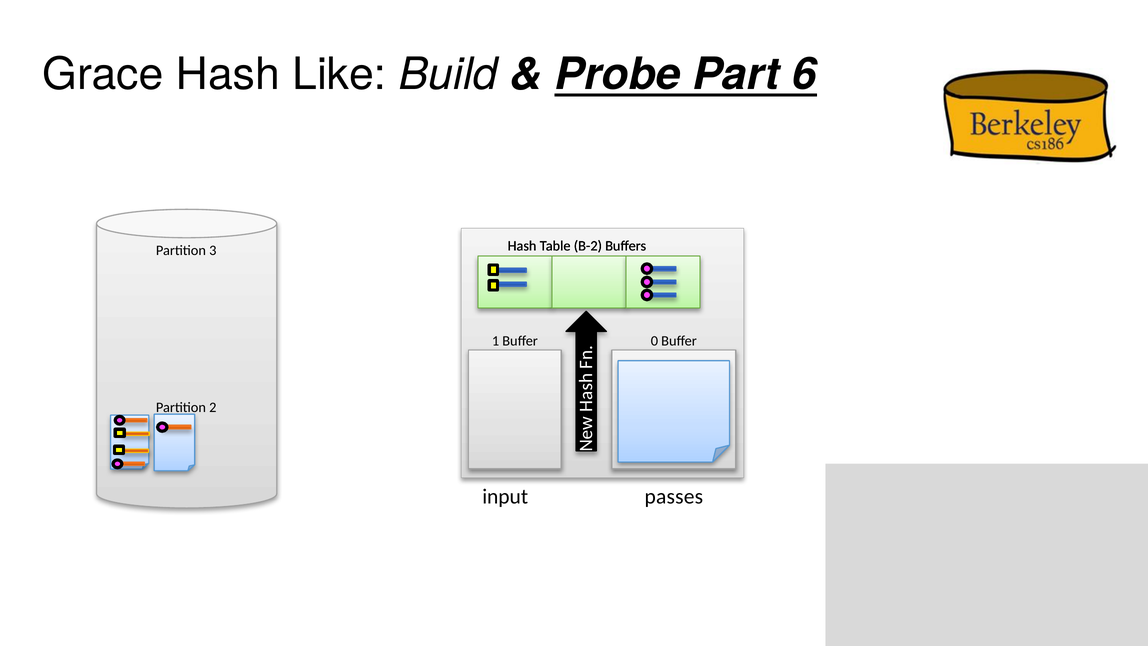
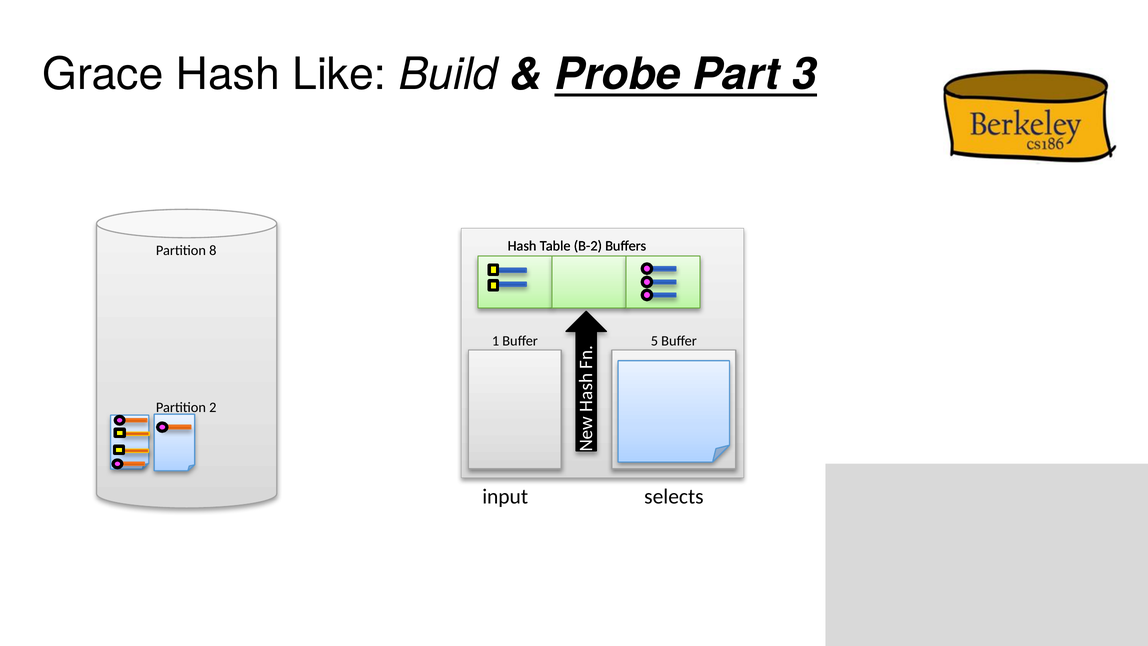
6: 6 -> 3 (804, 75)
3: 3 -> 8 (213, 250)
0: 0 -> 5 (654, 341)
passes: passes -> selects (674, 496)
